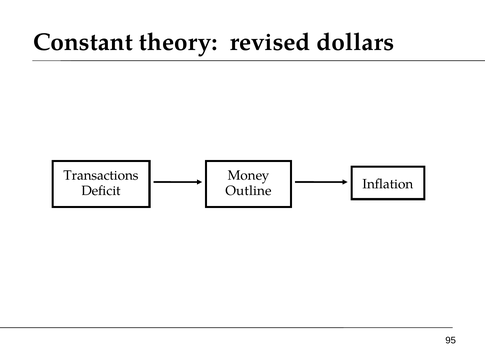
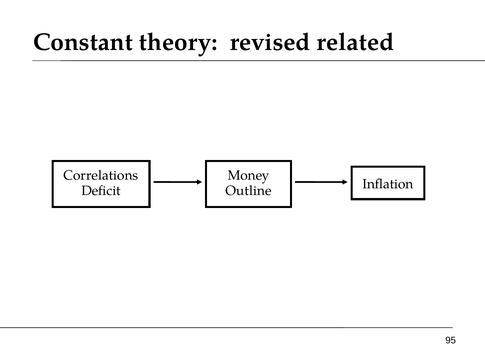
dollars: dollars -> related (355, 42)
Transactions: Transactions -> Correlations (101, 175)
